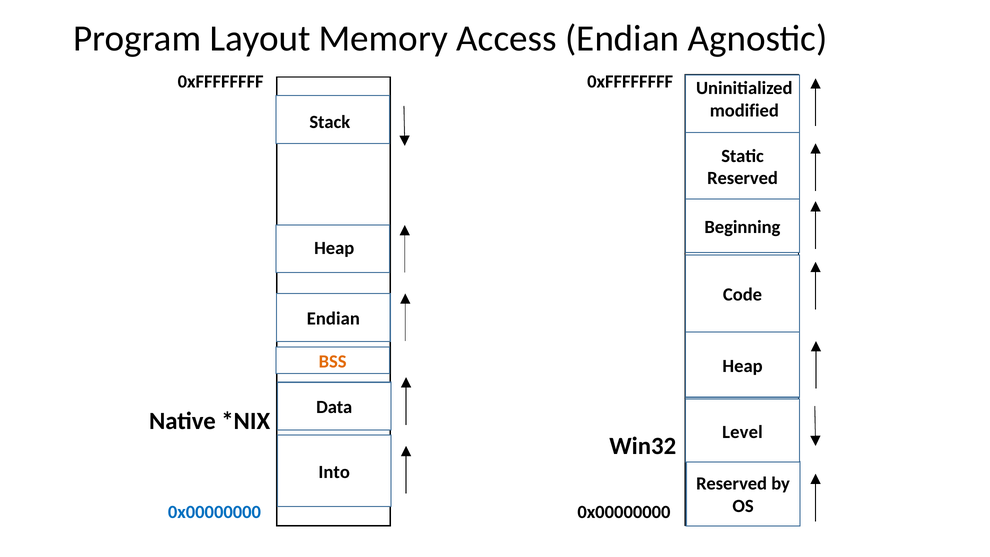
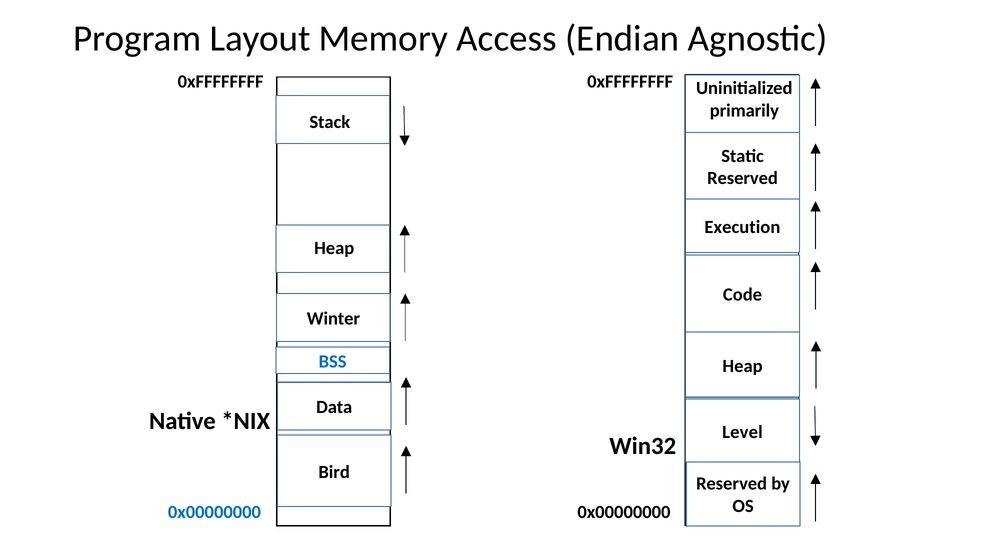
modified: modified -> primarily (744, 110)
Beginning: Beginning -> Execution (742, 227)
Endian: Endian -> Winter (333, 319)
BSS colour: orange -> blue (333, 361)
Into: Into -> Bird (334, 472)
